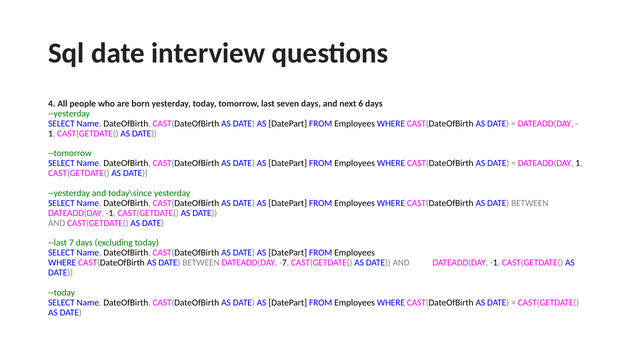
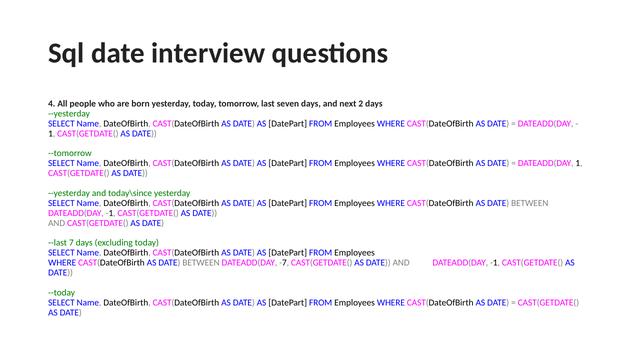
6: 6 -> 2 (361, 104)
